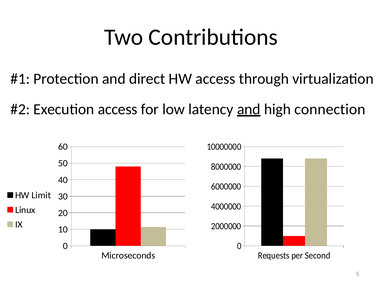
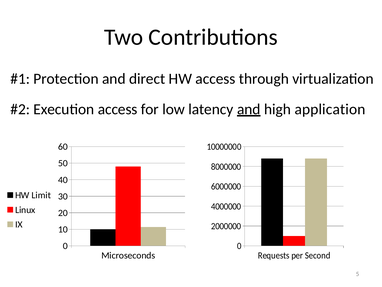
connection: connection -> application (330, 109)
